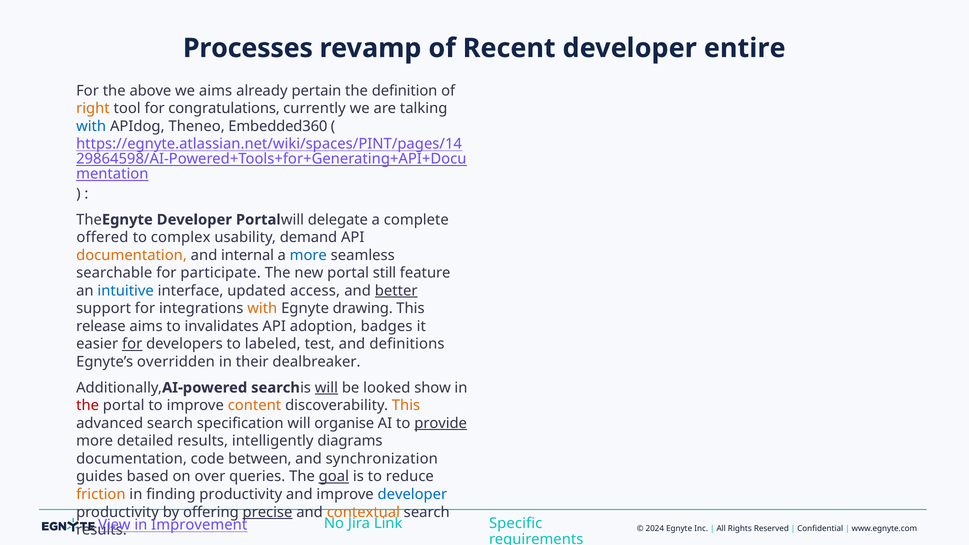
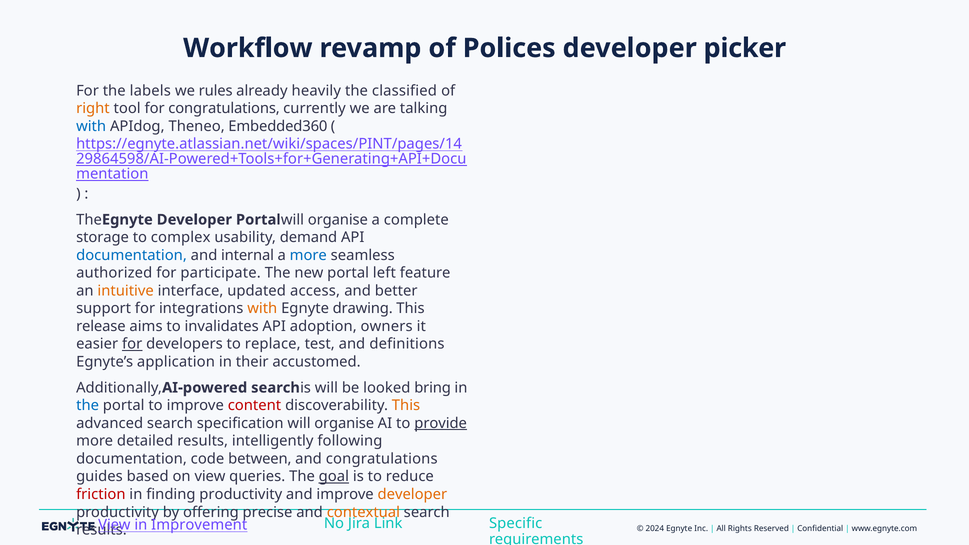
Processes: Processes -> Workflow (248, 48)
Recent: Recent -> Polices (509, 48)
entire: entire -> picker (745, 48)
above: above -> labels (150, 91)
we aims: aims -> rules (216, 91)
pertain: pertain -> heavily (316, 91)
definition: definition -> classified (404, 91)
Portalwill delegate: delegate -> organise (338, 220)
offered: offered -> storage (103, 237)
documentation colour: orange -> blue (132, 255)
searchable: searchable -> authorized (114, 273)
still: still -> left (384, 273)
intuitive colour: blue -> orange (126, 291)
better underline: present -> none (396, 291)
badges: badges -> owners (387, 326)
labeled: labeled -> replace (273, 344)
overridden: overridden -> application (176, 362)
dealbreaker: dealbreaker -> accustomed (317, 362)
will underline: present -> none (326, 388)
show: show -> bring (433, 388)
the colour: red -> blue (88, 406)
content colour: orange -> red (254, 406)
diagrams: diagrams -> following (350, 441)
and synchronization: synchronization -> congratulations (382, 459)
on over: over -> view (210, 477)
friction colour: orange -> red (101, 494)
developer colour: blue -> orange (412, 494)
precise underline: present -> none (268, 512)
